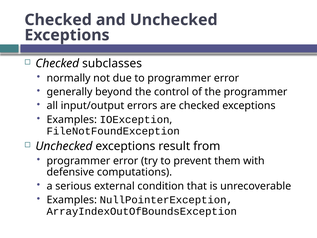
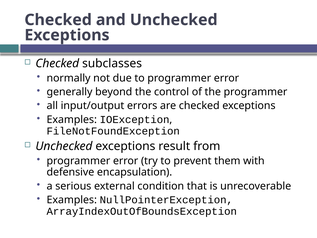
computations: computations -> encapsulation (135, 172)
